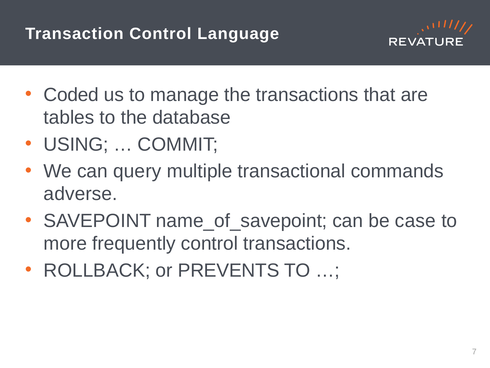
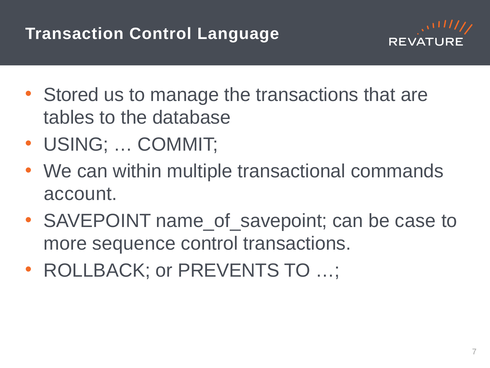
Coded: Coded -> Stored (71, 95)
query: query -> within (137, 171)
adverse: adverse -> account (81, 194)
frequently: frequently -> sequence (134, 243)
